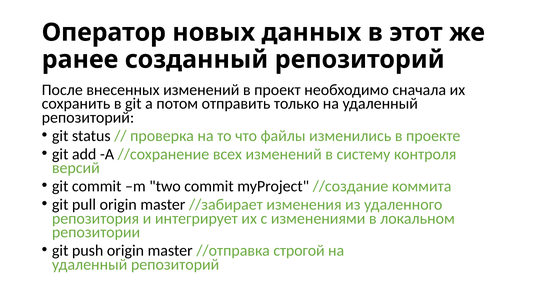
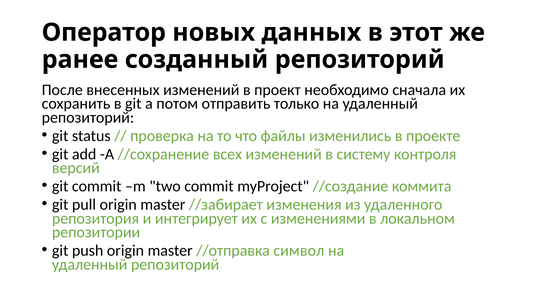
строгой: строгой -> символ (299, 250)
